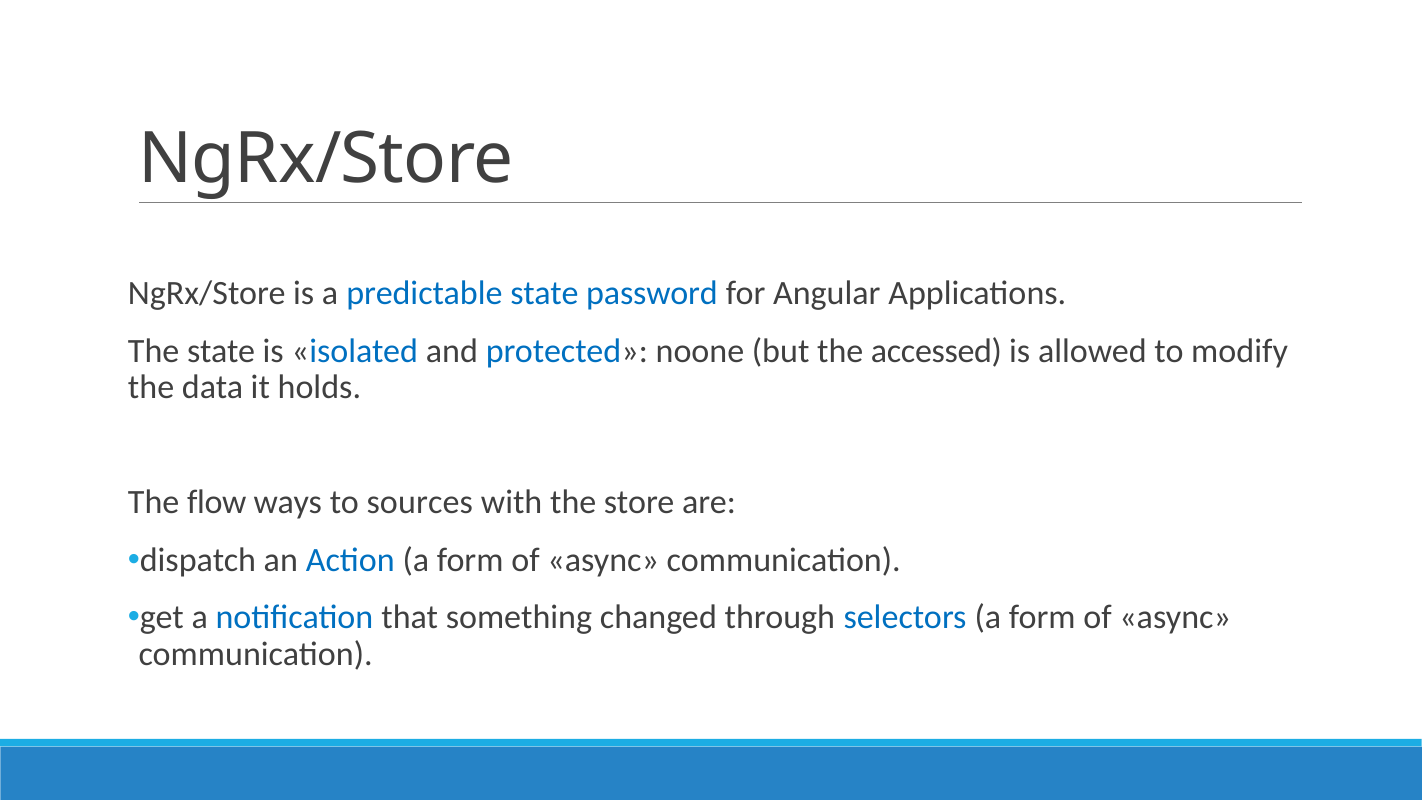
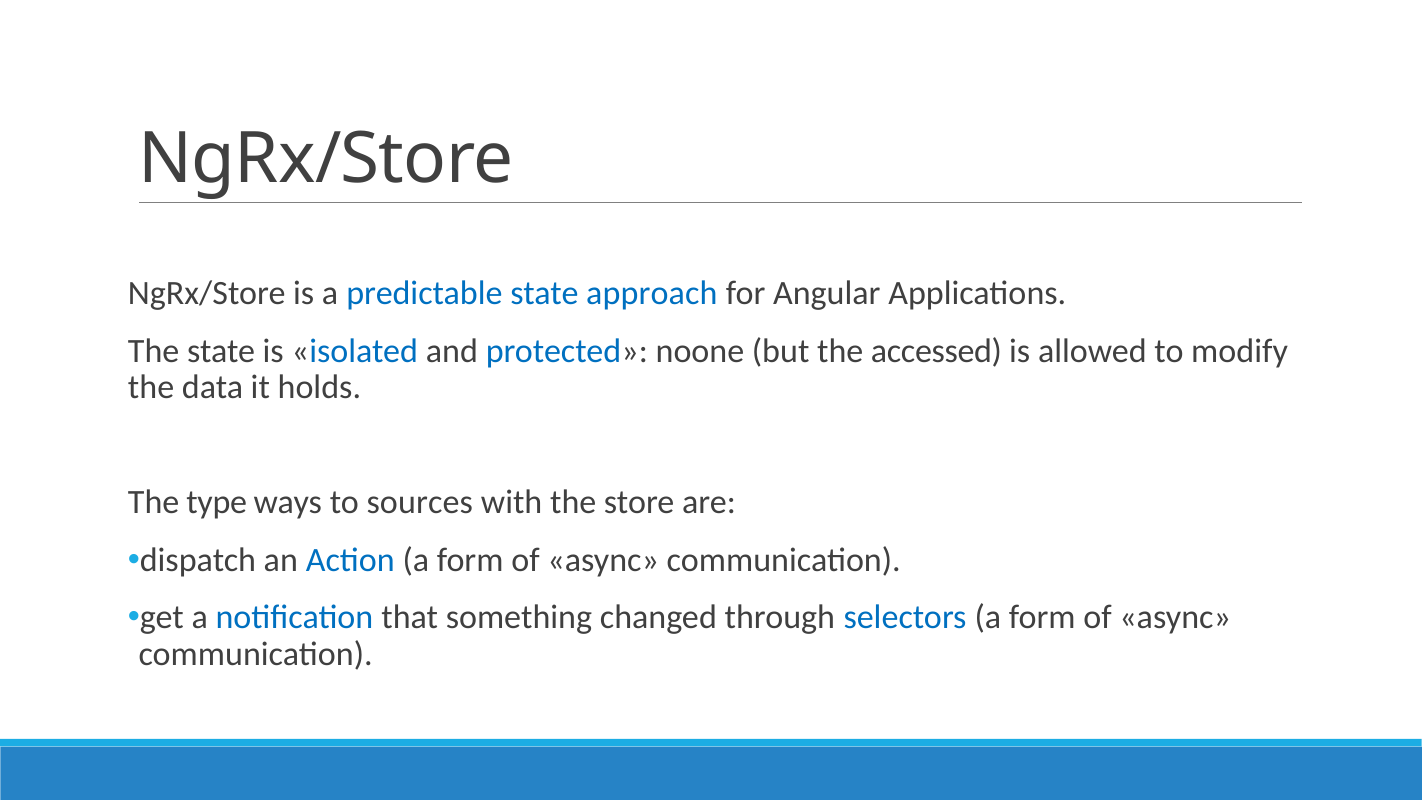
password: password -> approach (652, 293)
flow: flow -> type (217, 503)
